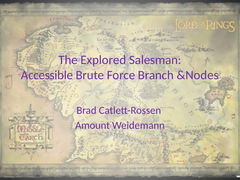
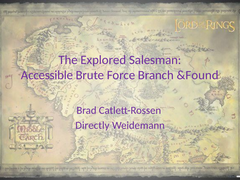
&Nodes: &Nodes -> &Found (198, 75)
Amount: Amount -> Directly (92, 125)
